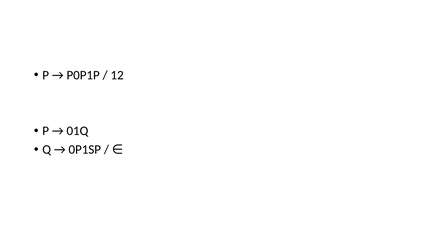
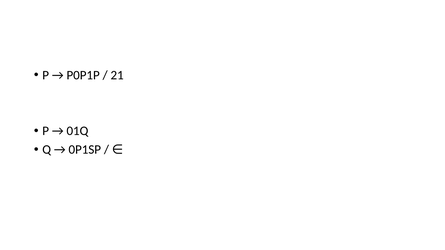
12: 12 -> 21 (117, 75)
